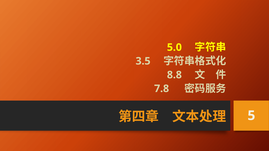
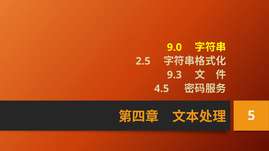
5.0: 5.0 -> 9.0 (174, 47)
3.5: 3.5 -> 2.5 (143, 61)
8.8: 8.8 -> 9.3 (174, 75)
7.8: 7.8 -> 4.5 (162, 89)
